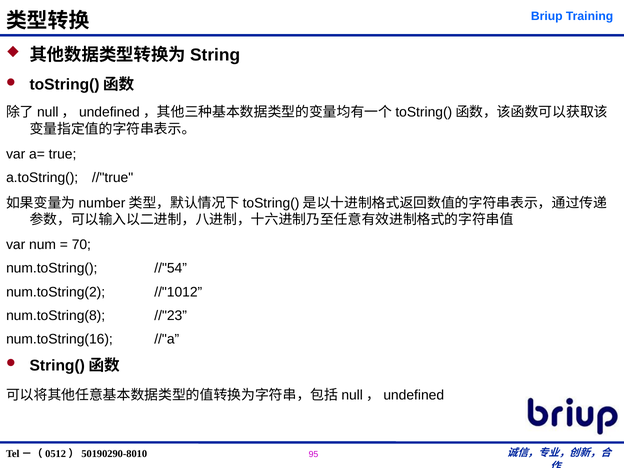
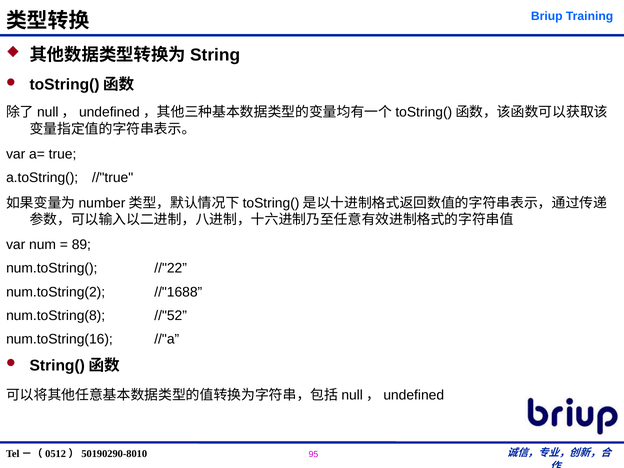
70: 70 -> 89 (81, 245)
//"54: //"54 -> //"22 (171, 268)
//"1012: //"1012 -> //"1688 (178, 292)
//"23: //"23 -> //"52 (171, 316)
